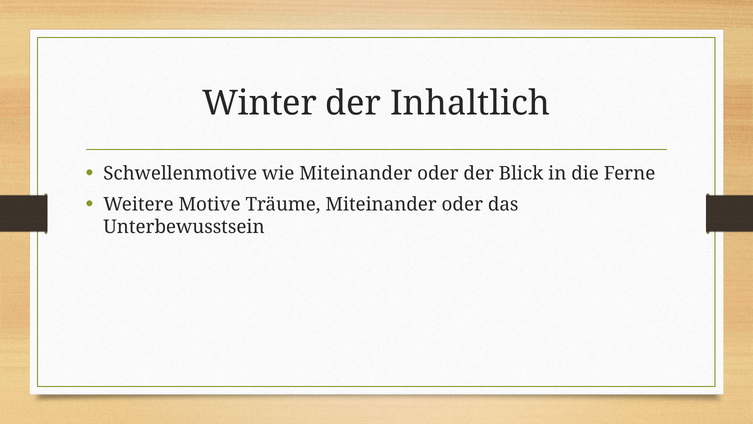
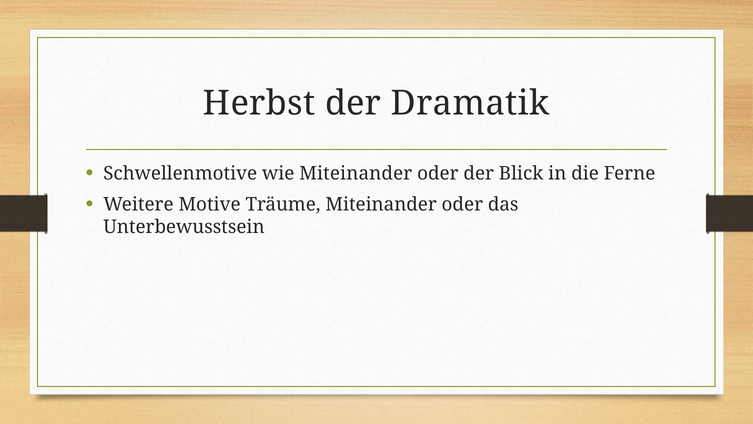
Winter: Winter -> Herbst (259, 103)
Inhaltlich: Inhaltlich -> Dramatik (470, 103)
